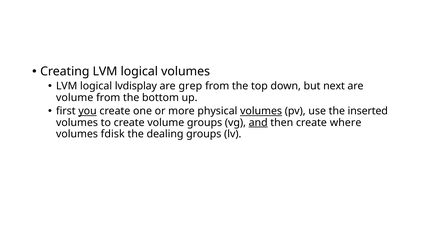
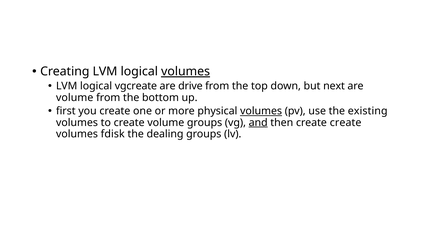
volumes underline: none -> present (186, 72)
lvdisplay: lvdisplay -> vgcreate (136, 86)
grep: grep -> drive (190, 86)
you underline: present -> none (88, 111)
inserted: inserted -> existing (368, 111)
create where: where -> create (346, 123)
